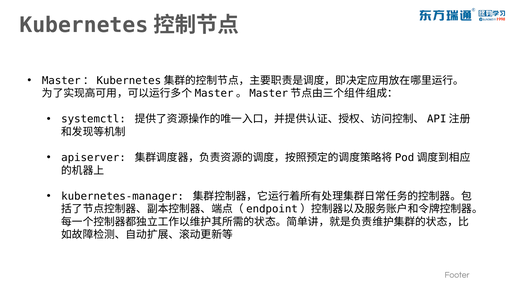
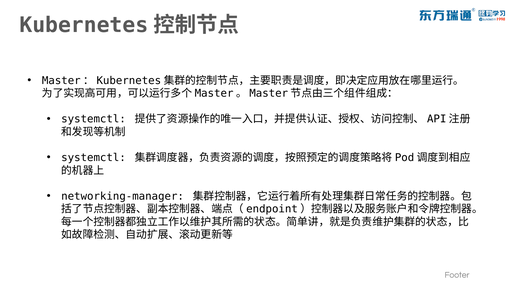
apiserver: apiserver -> systemctl (94, 158)
kubernetes-manager: kubernetes-manager -> networking-manager (123, 196)
